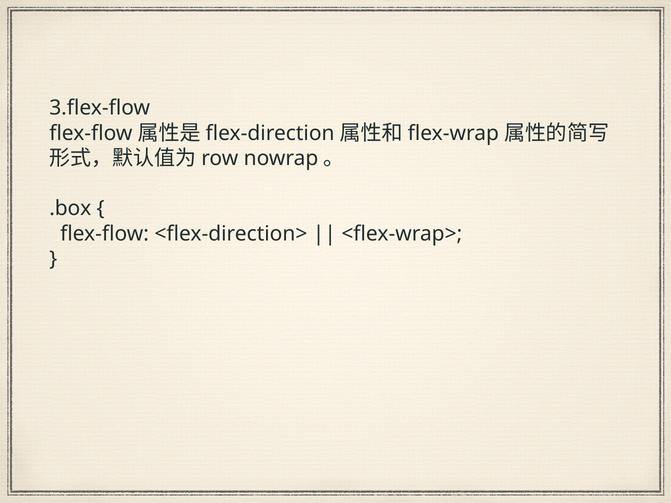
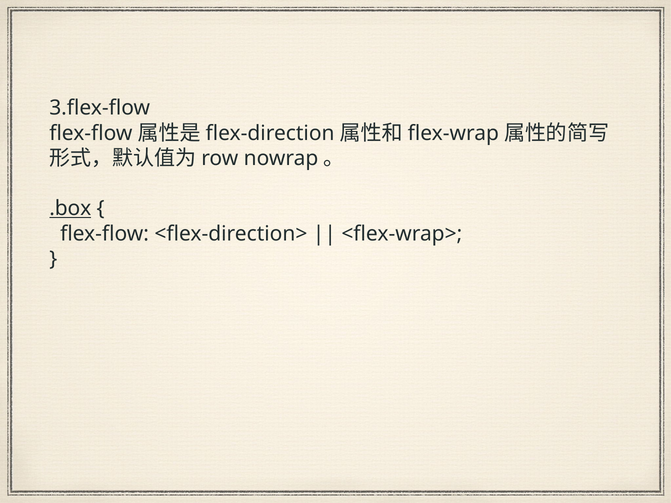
.box underline: none -> present (70, 209)
